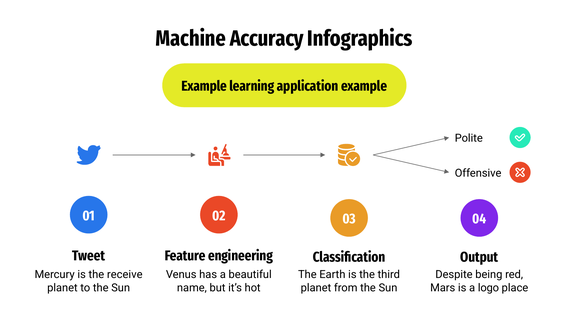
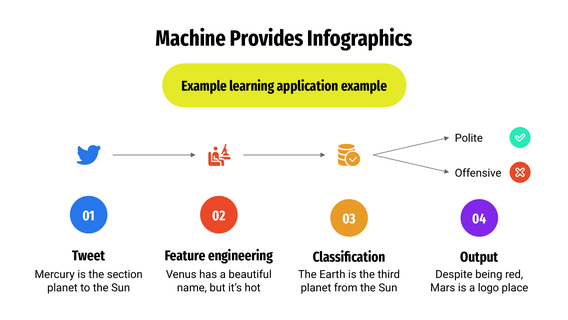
Accuracy: Accuracy -> Provides (267, 39)
receive: receive -> section (125, 274)
